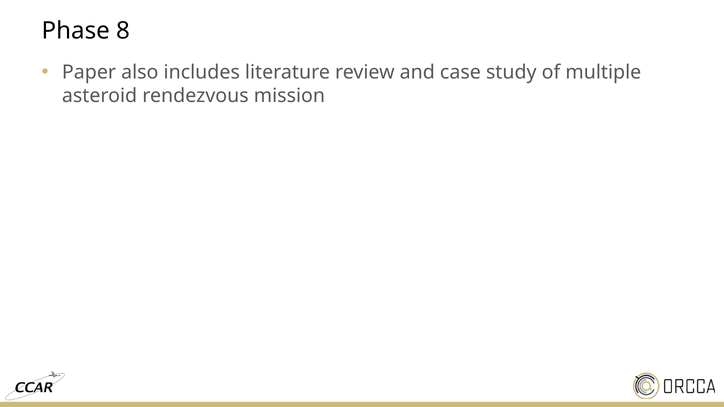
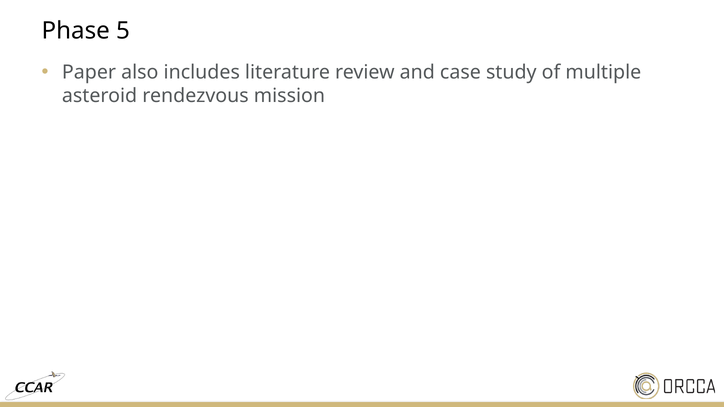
8: 8 -> 5 (123, 31)
